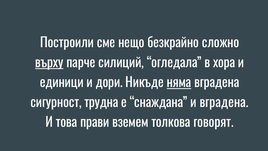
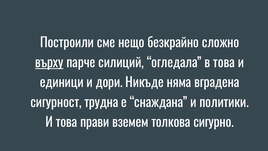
в хора: хора -> това (224, 63)
няма underline: present -> none (179, 83)
и вградена: вградена -> политики (224, 102)
говорят: говорят -> сигурно (214, 122)
